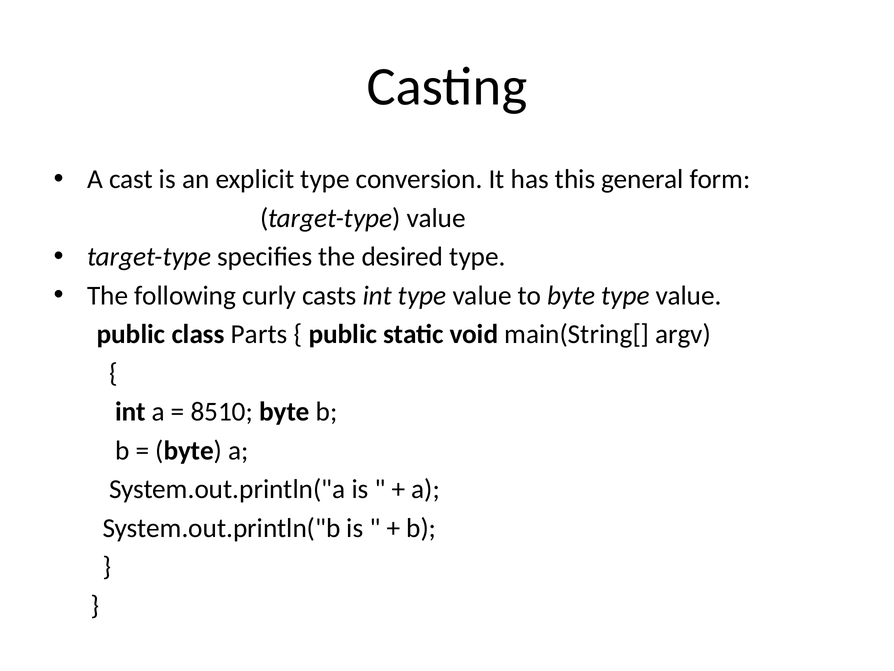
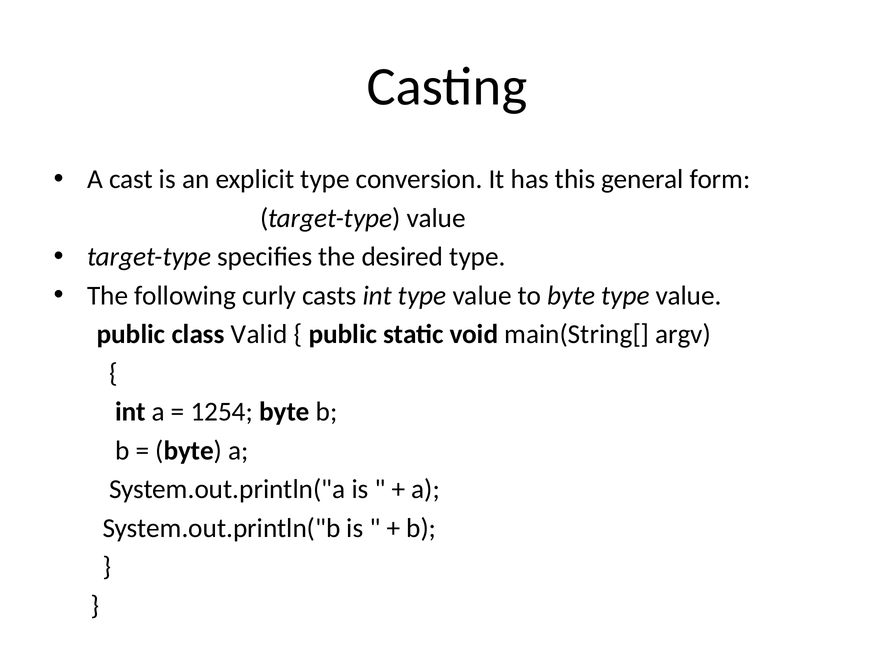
Parts: Parts -> Valid (259, 334)
8510: 8510 -> 1254 (222, 412)
